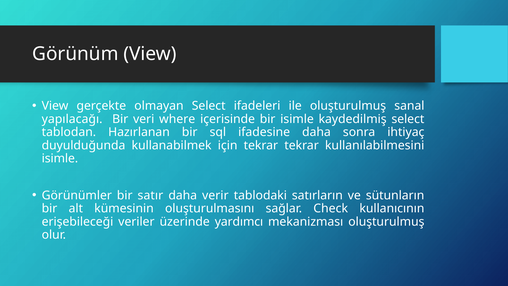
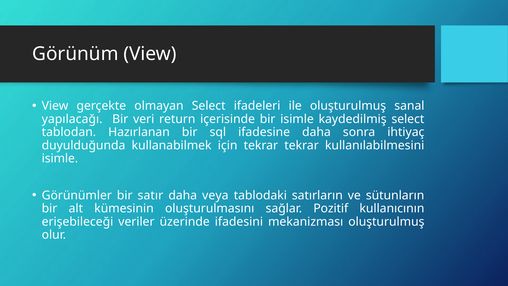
where: where -> return (177, 119)
verir: verir -> veya (215, 195)
Check: Check -> Pozitif (331, 208)
yardımcı: yardımcı -> ifadesini (239, 221)
